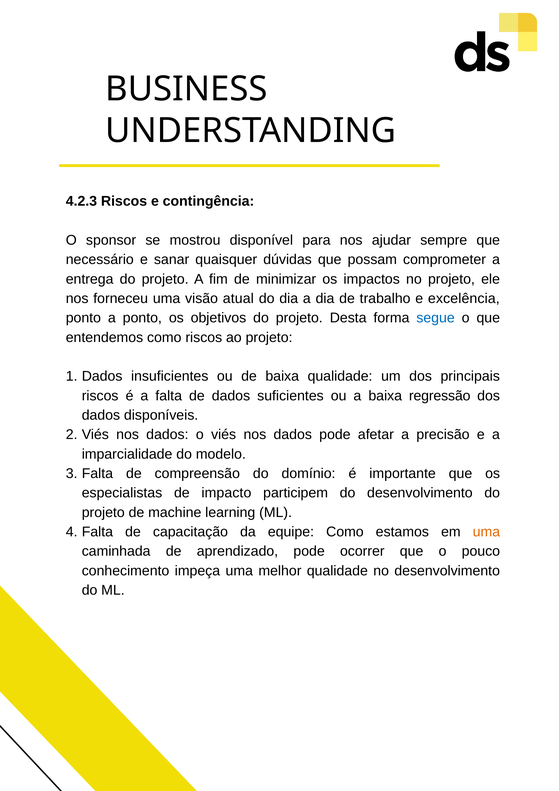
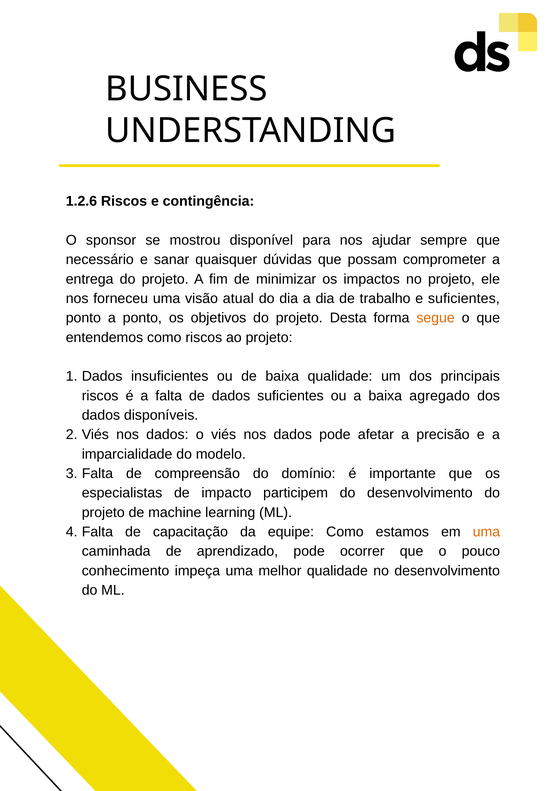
4.2.3: 4.2.3 -> 1.2.6 (81, 201)
e excelência: excelência -> suficientes (464, 298)
segue colour: blue -> orange (436, 318)
regressão: regressão -> agregado (440, 396)
